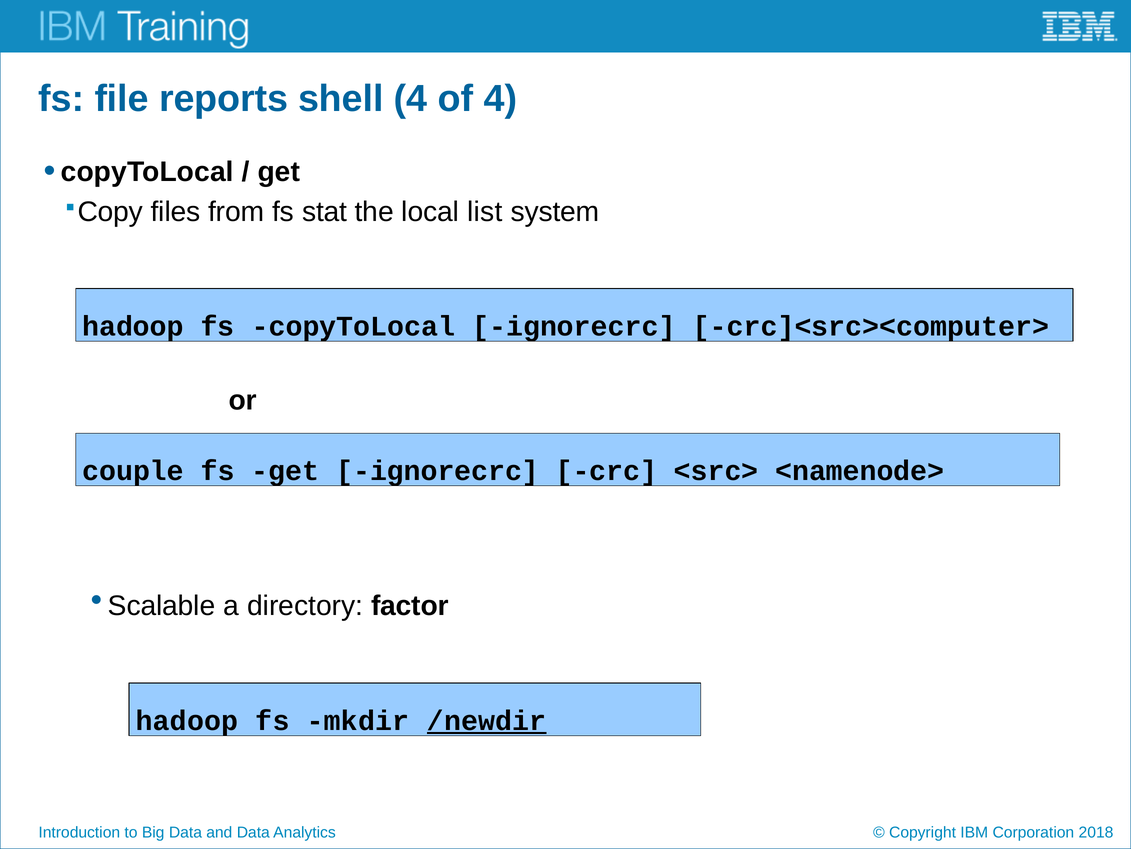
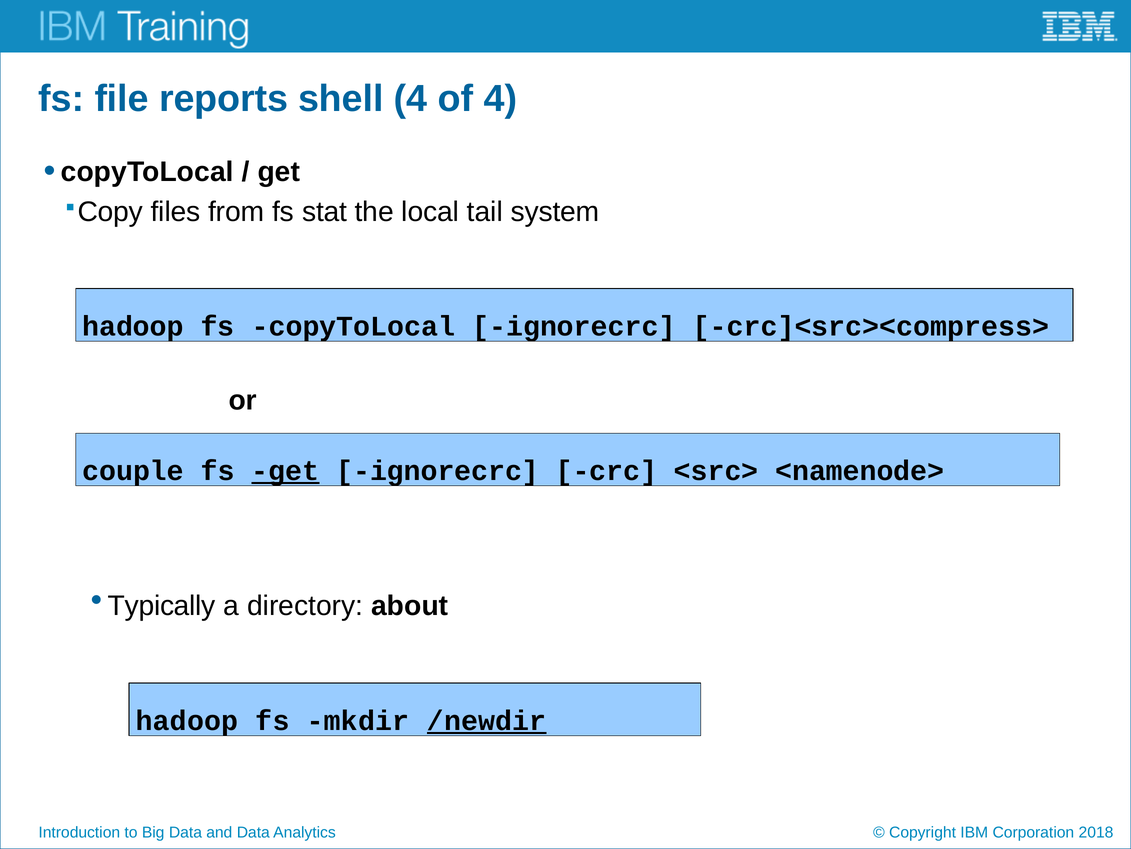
list: list -> tail (485, 212)
crc]<src><computer>: crc]<src><computer> -> crc]<src><compress> (871, 326)
get underline: none -> present (285, 470)
Scalable: Scalable -> Typically (162, 605)
factor: factor -> about (410, 605)
